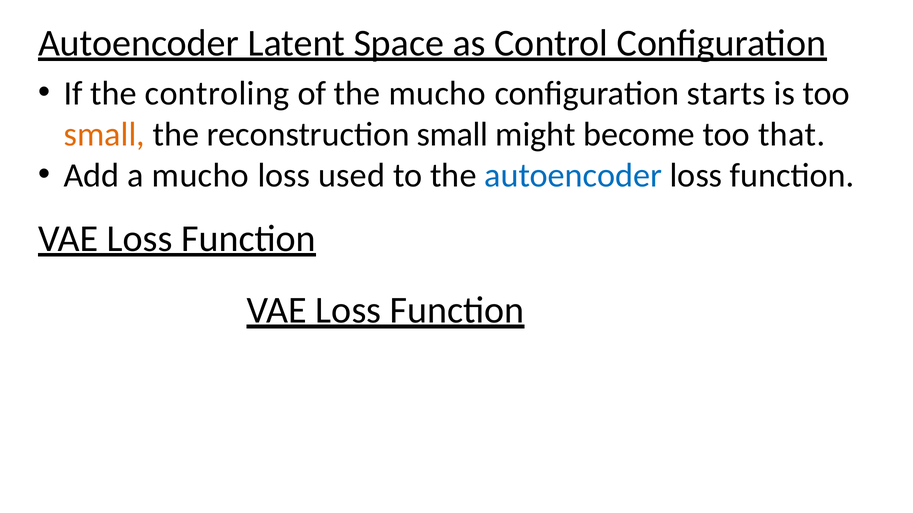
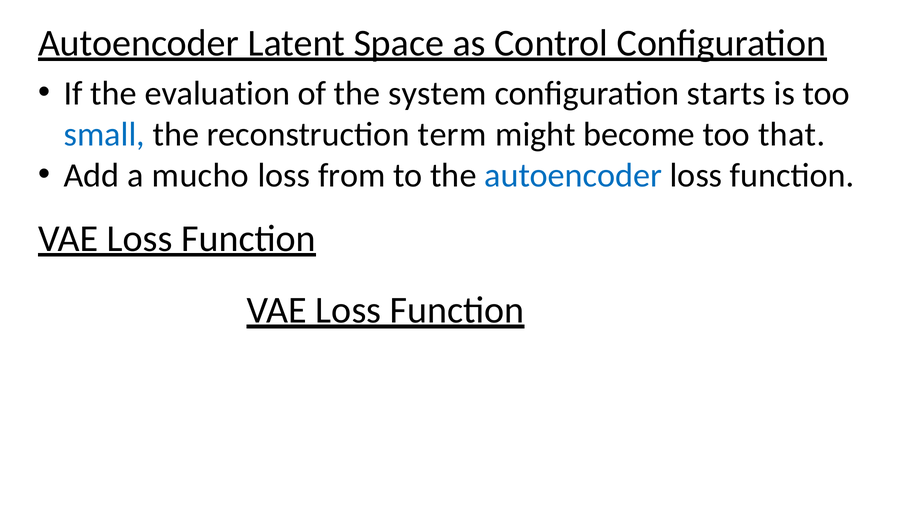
controling: controling -> evaluation (217, 93)
the mucho: mucho -> system (437, 93)
small colour: orange -> blue (104, 135)
reconstruction small: small -> term (452, 135)
used: used -> from (352, 176)
